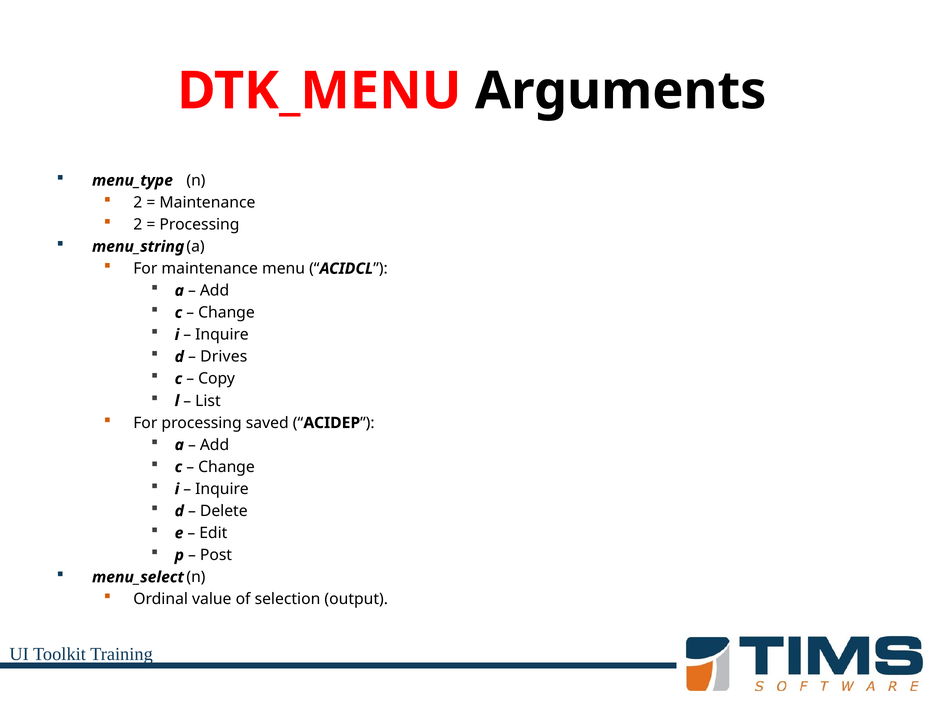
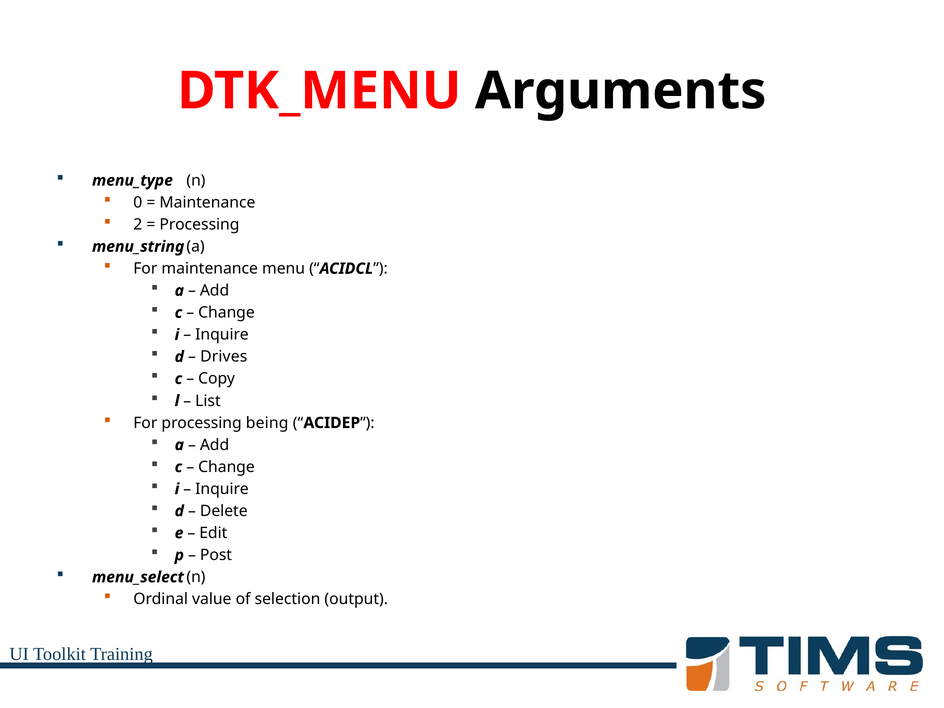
2: 2 -> 0 (138, 202)
saved: saved -> being (267, 423)
